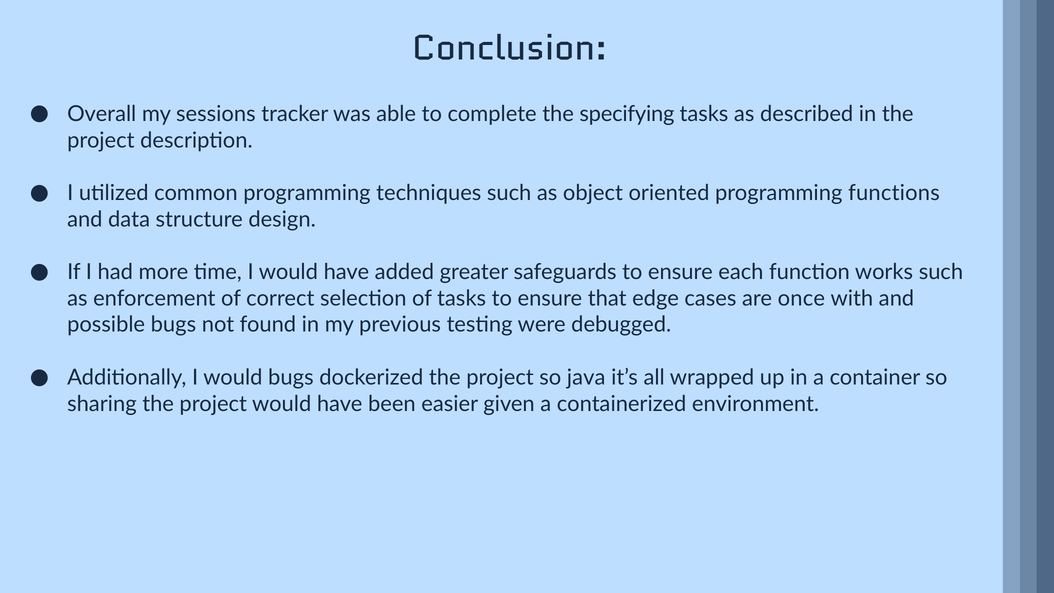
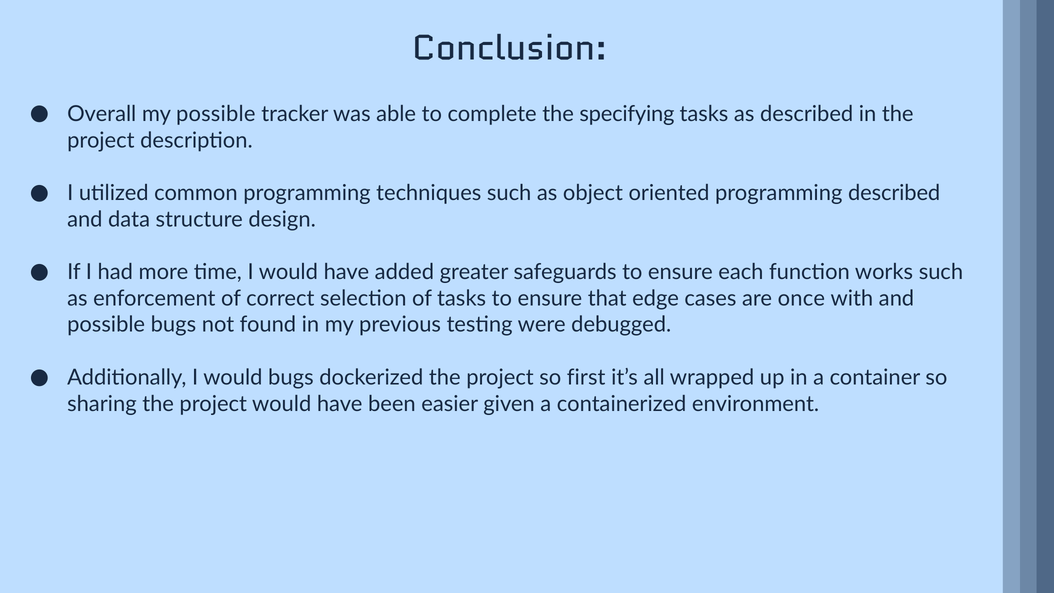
my sessions: sessions -> possible (216, 114)
programming functions: functions -> described (894, 193)
java: java -> first (586, 377)
